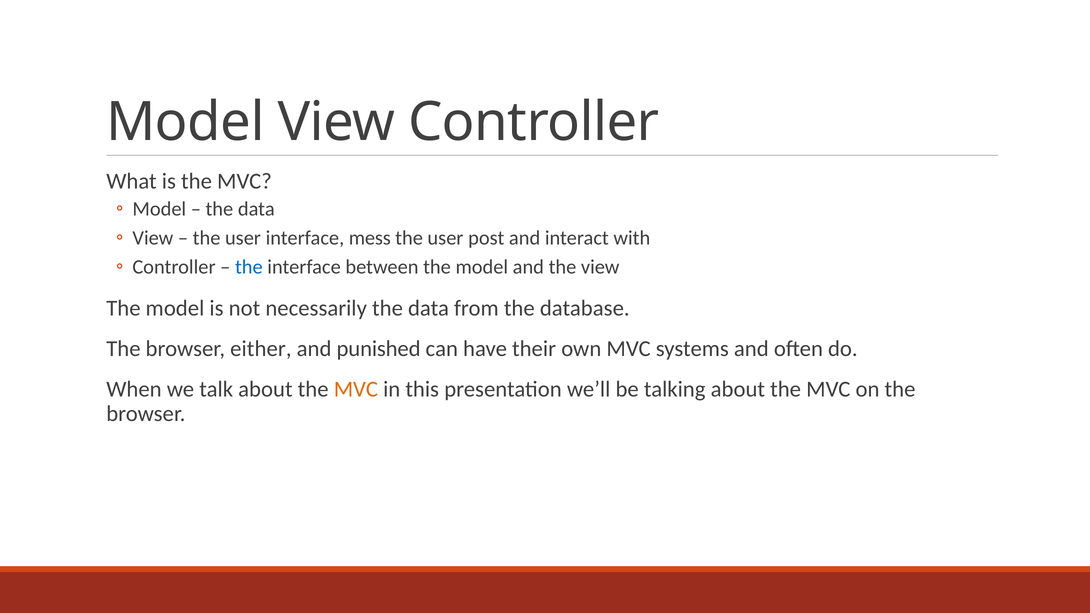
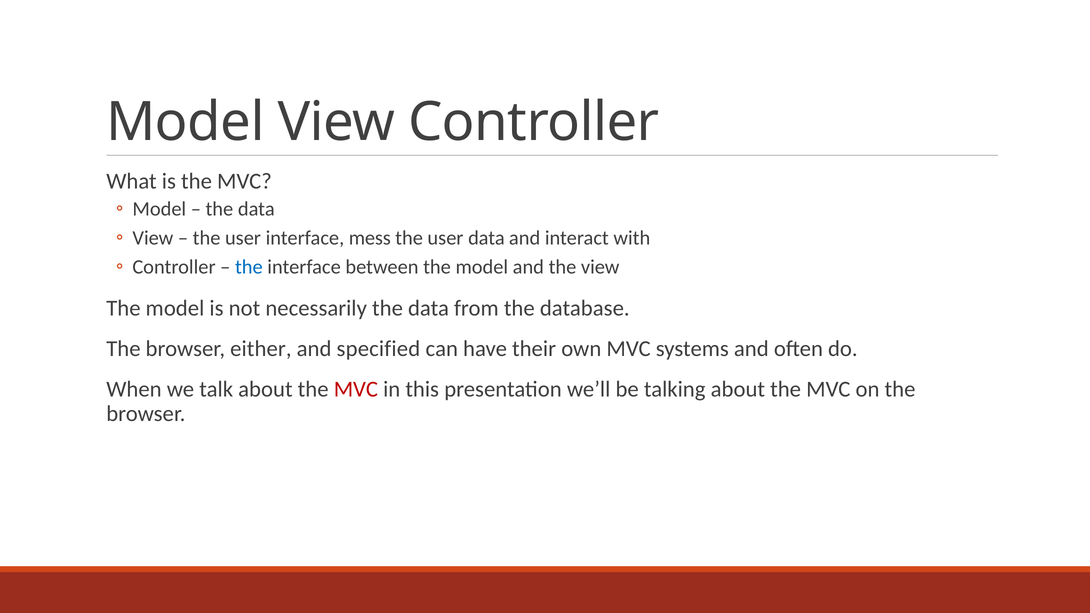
user post: post -> data (486, 238)
punished: punished -> specified (378, 349)
MVC colour: orange -> red (356, 389)
